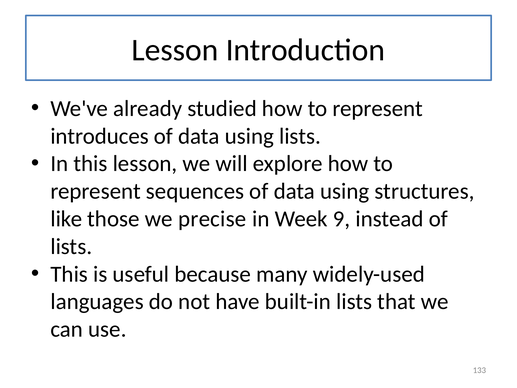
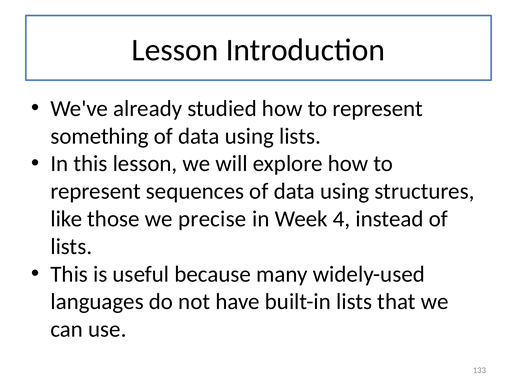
introduces: introduces -> something (100, 136)
9: 9 -> 4 (342, 219)
